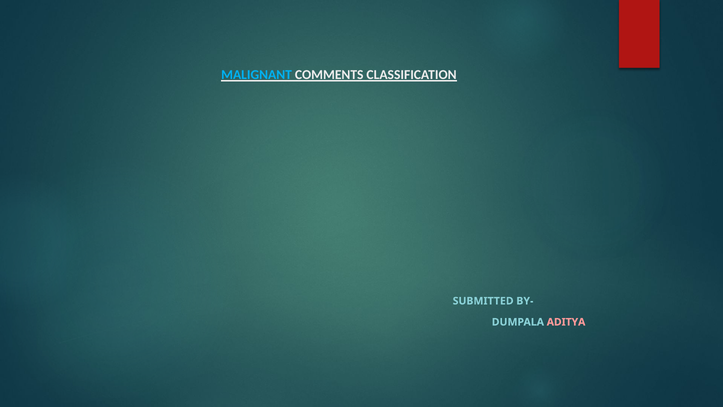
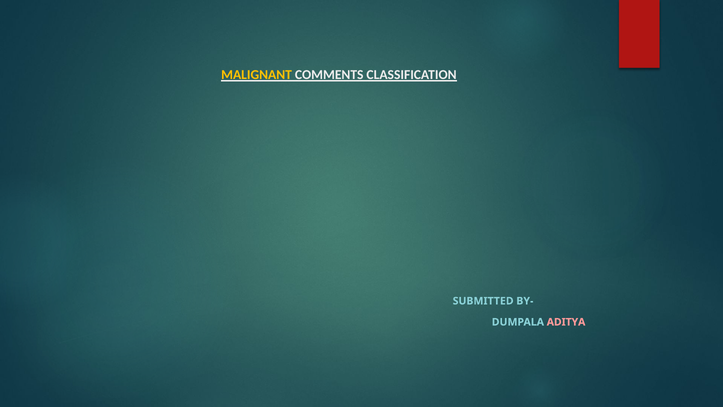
MALIGNANT colour: light blue -> yellow (257, 75)
